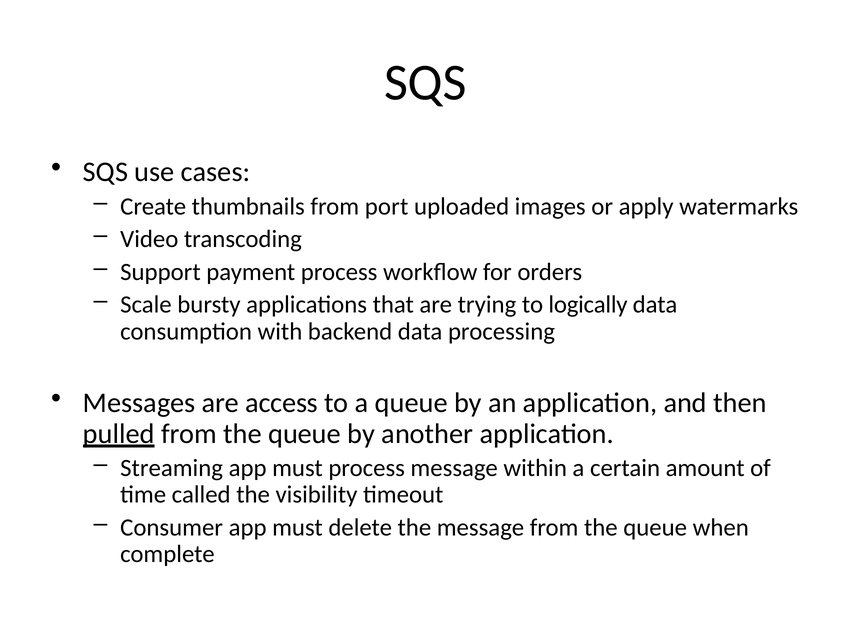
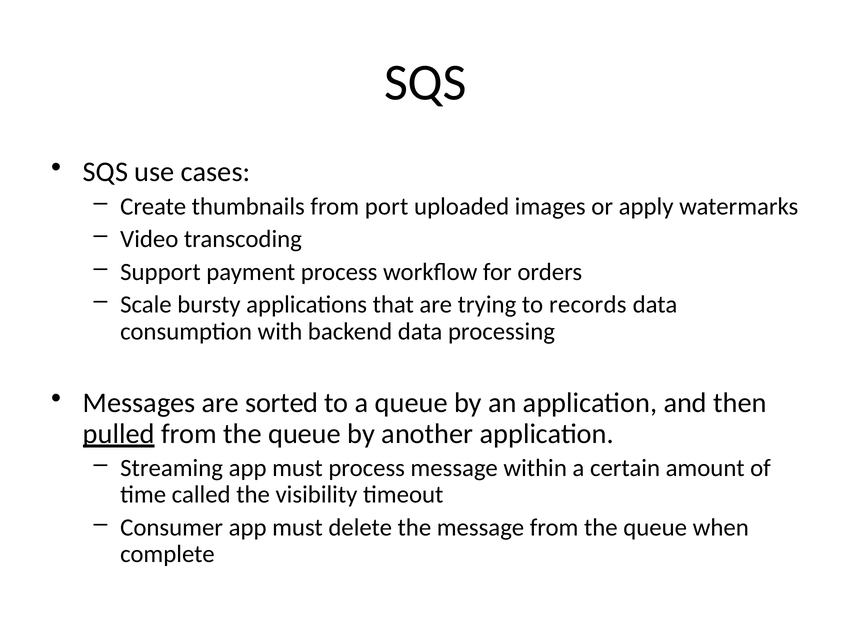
logically: logically -> records (588, 305)
access: access -> sorted (282, 403)
